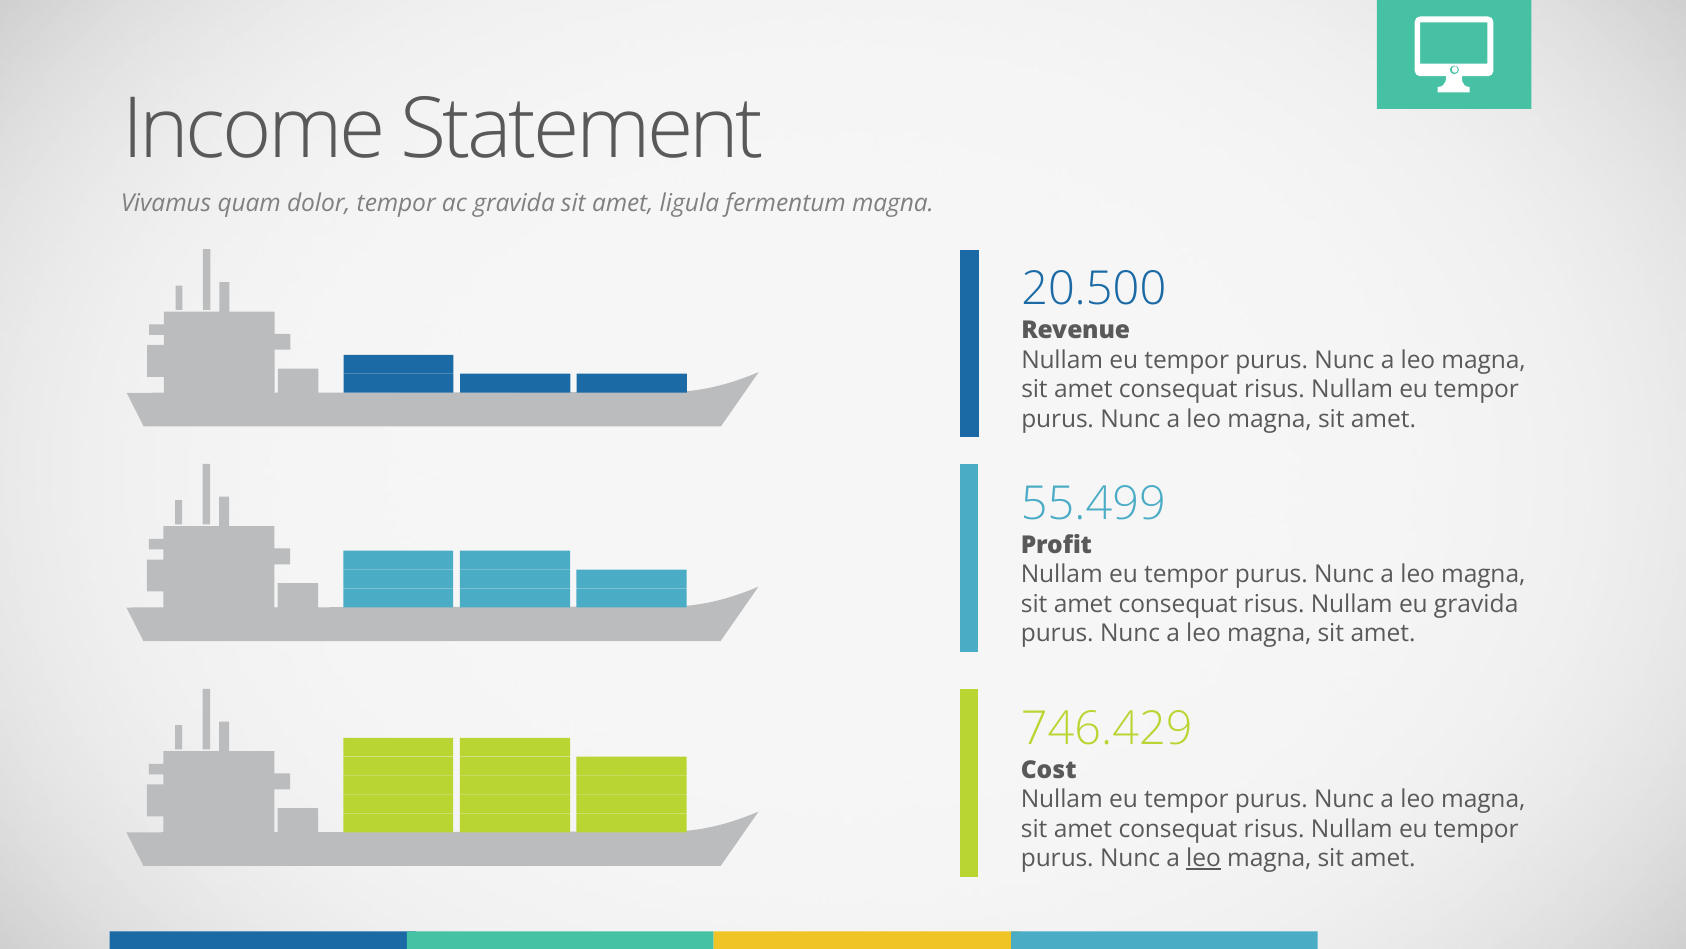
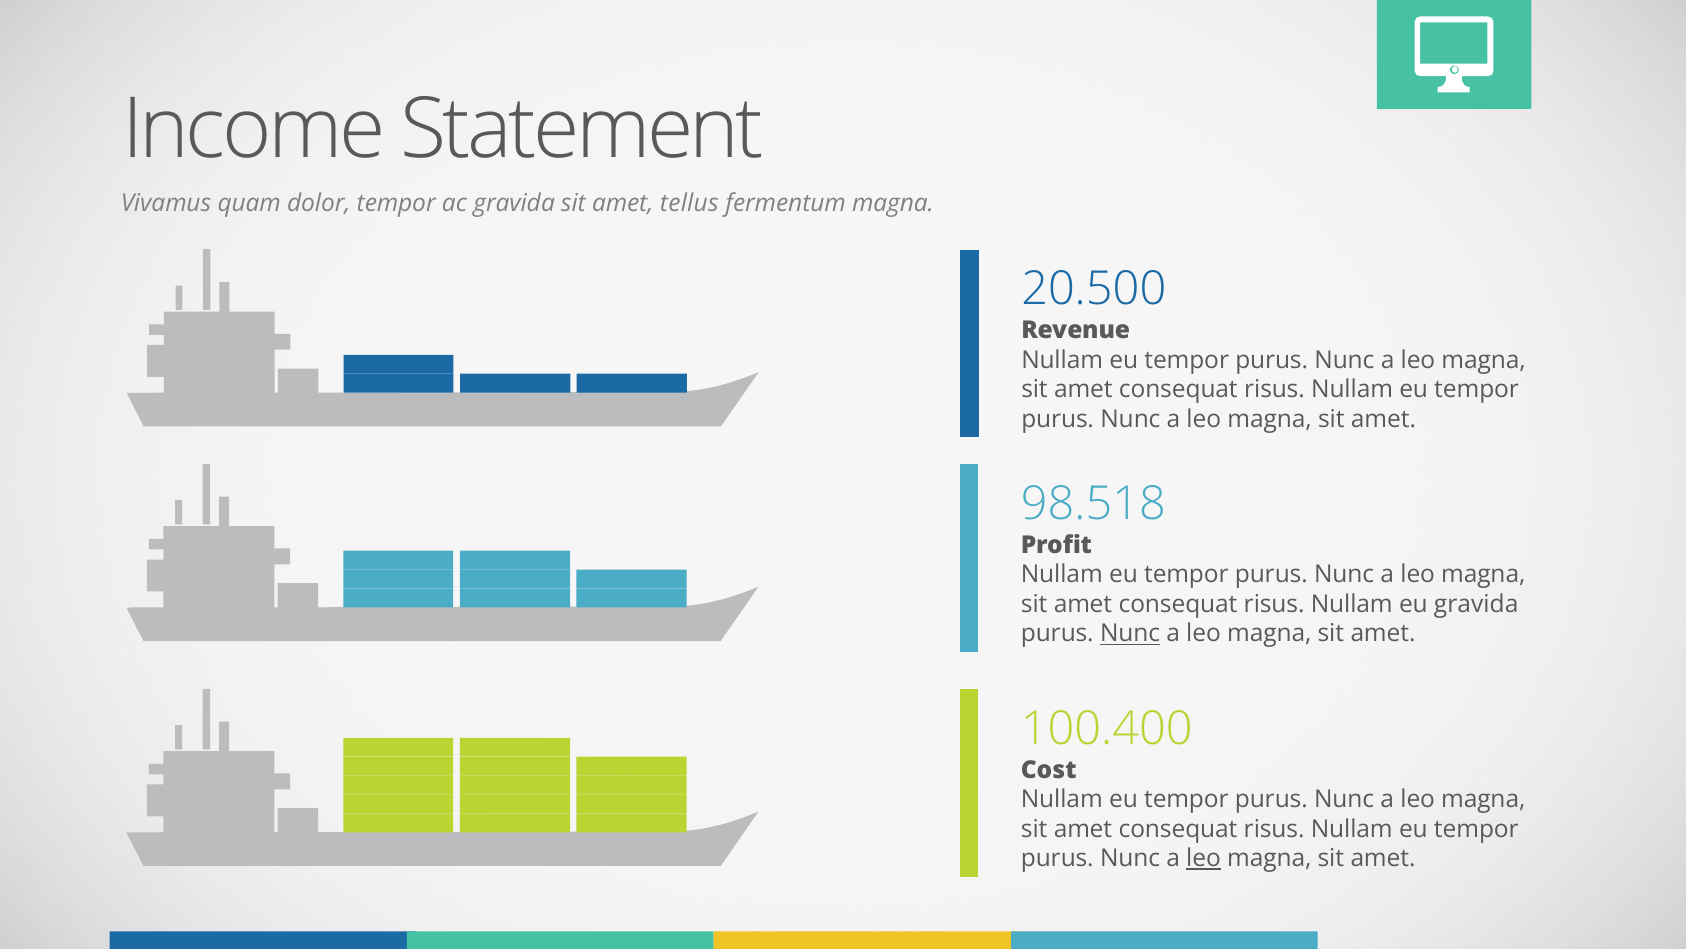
ligula: ligula -> tellus (689, 203)
55.499: 55.499 -> 98.518 (1093, 504)
Nunc underline: none -> present (1130, 633)
746.429: 746.429 -> 100.400 (1107, 728)
